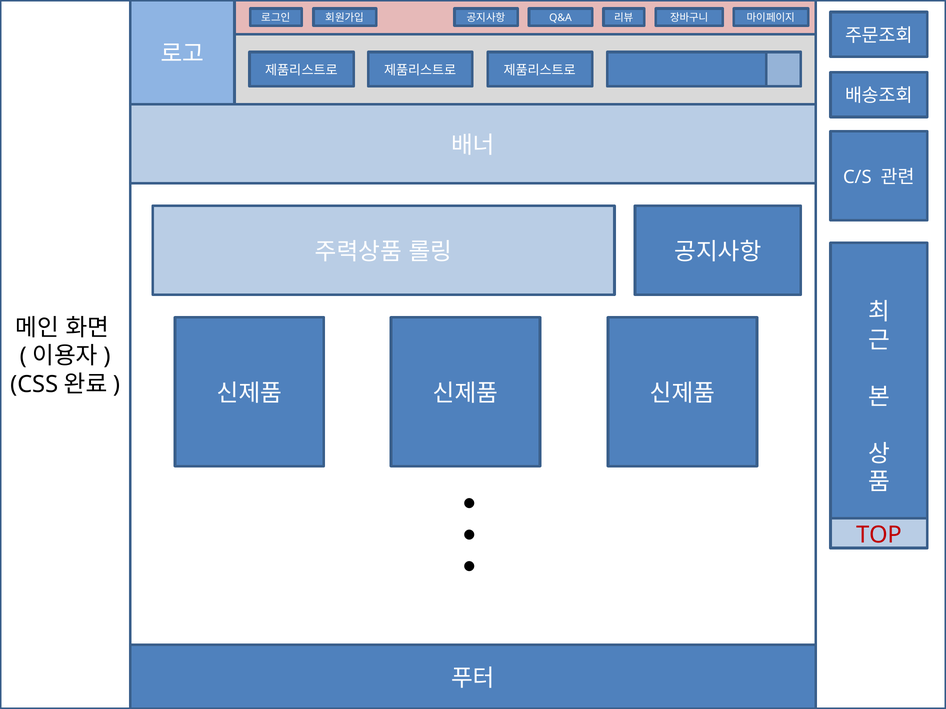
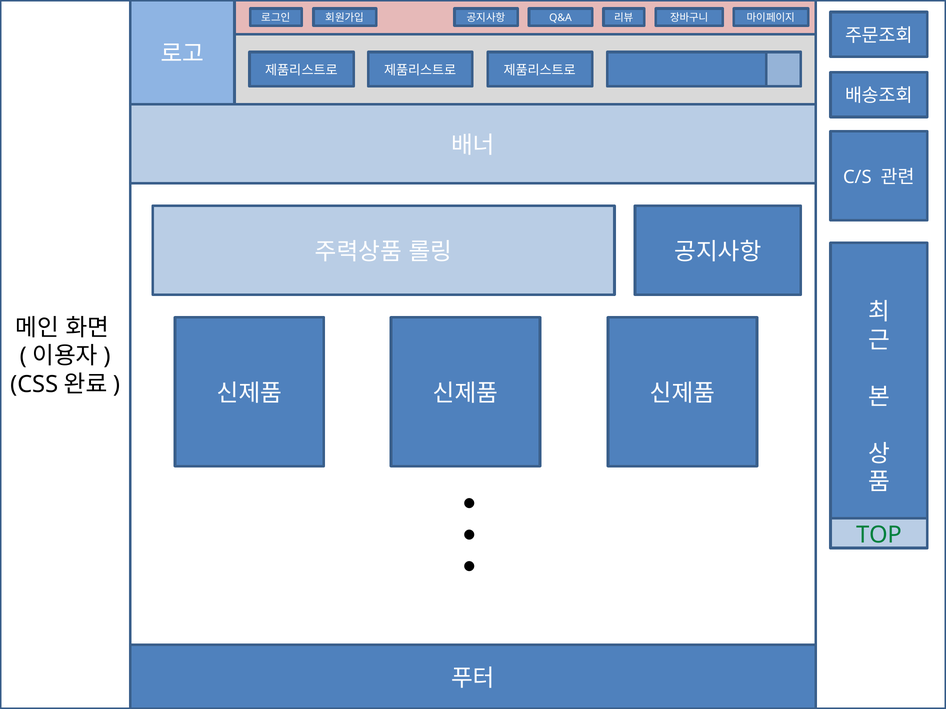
TOP colour: red -> green (879, 535)
